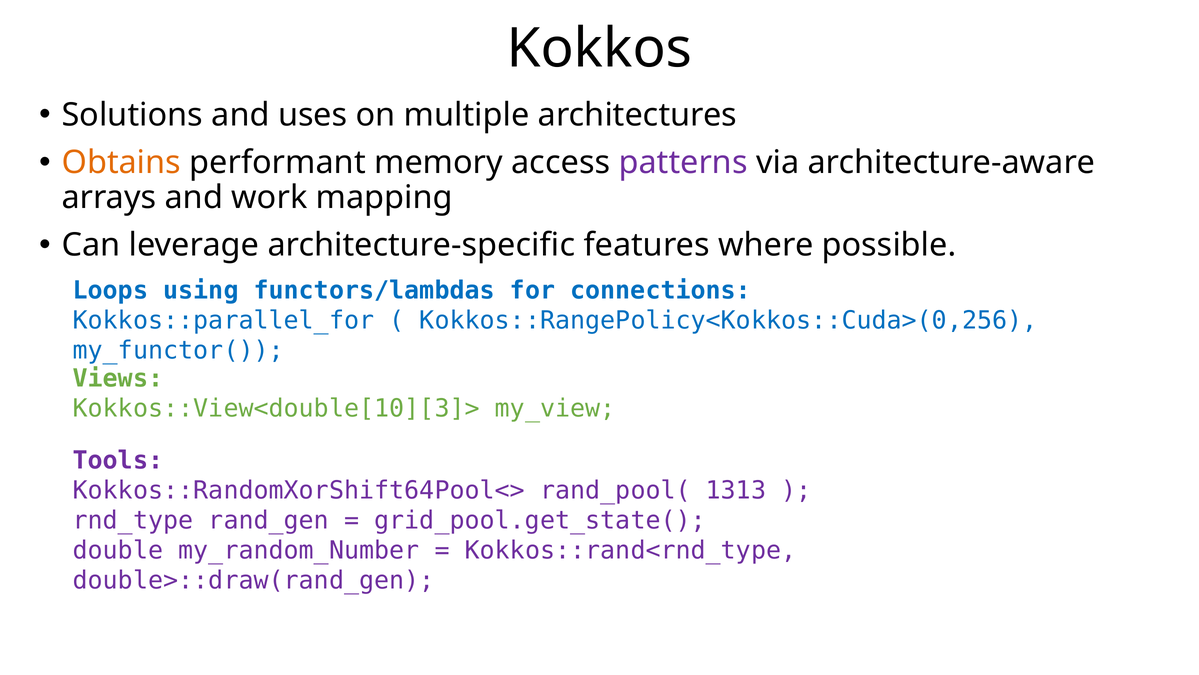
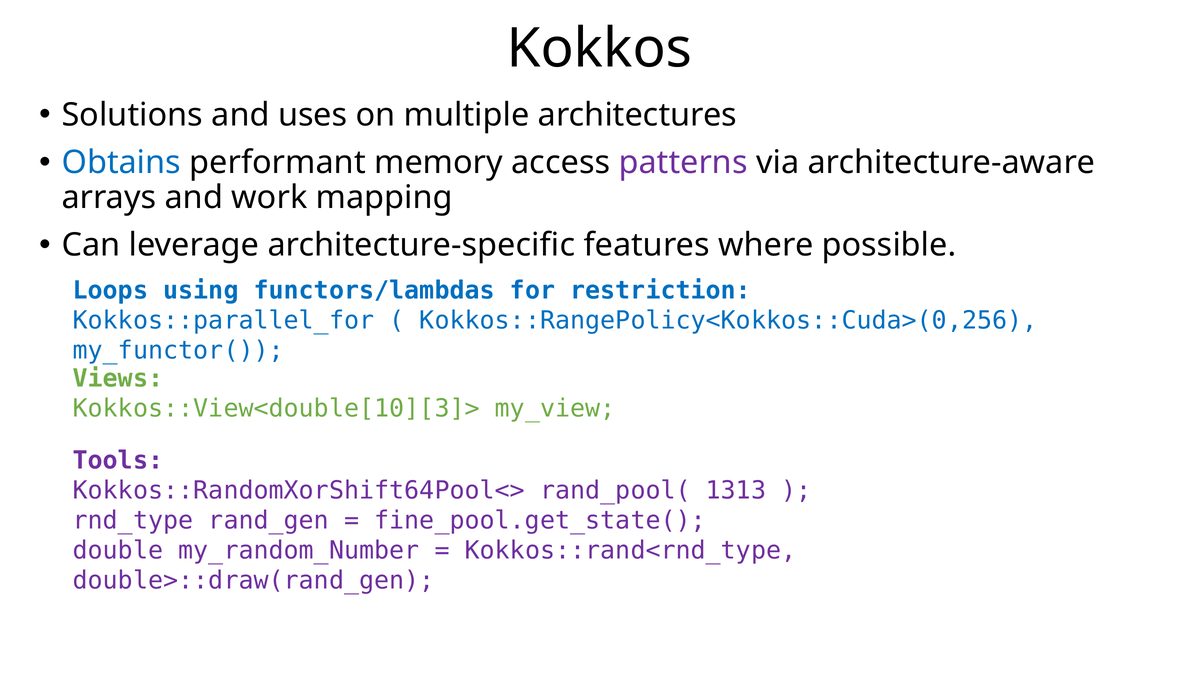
Obtains colour: orange -> blue (121, 162)
connections: connections -> restriction (661, 290)
grid_pool.get_state(: grid_pool.get_state( -> fine_pool.get_state( (540, 520)
